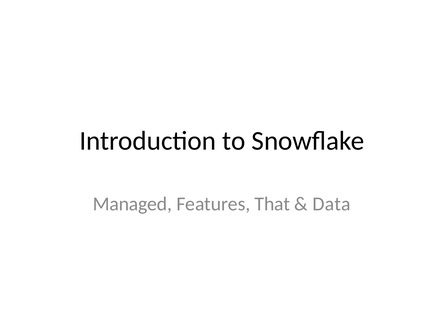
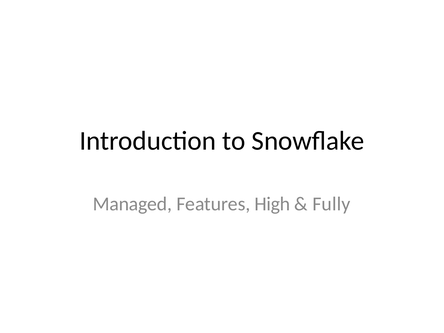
That: That -> High (272, 204)
Data: Data -> Fully (331, 204)
